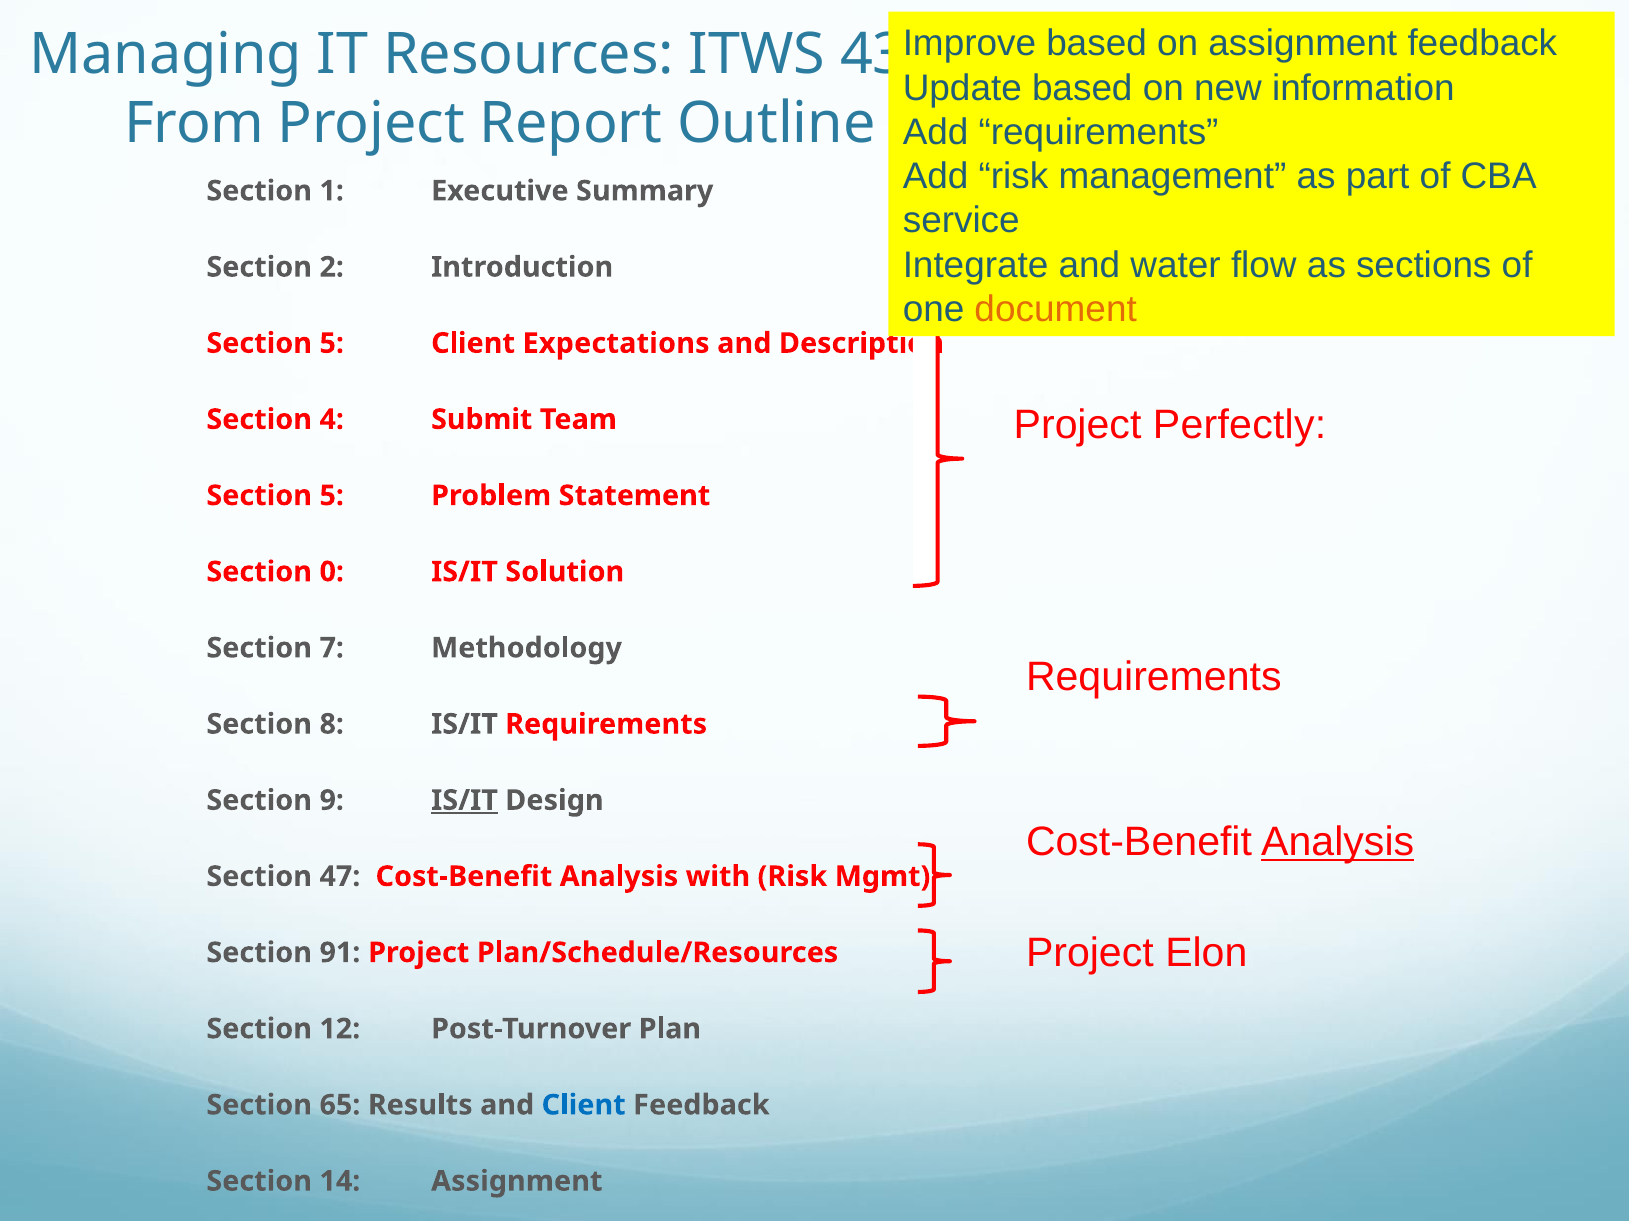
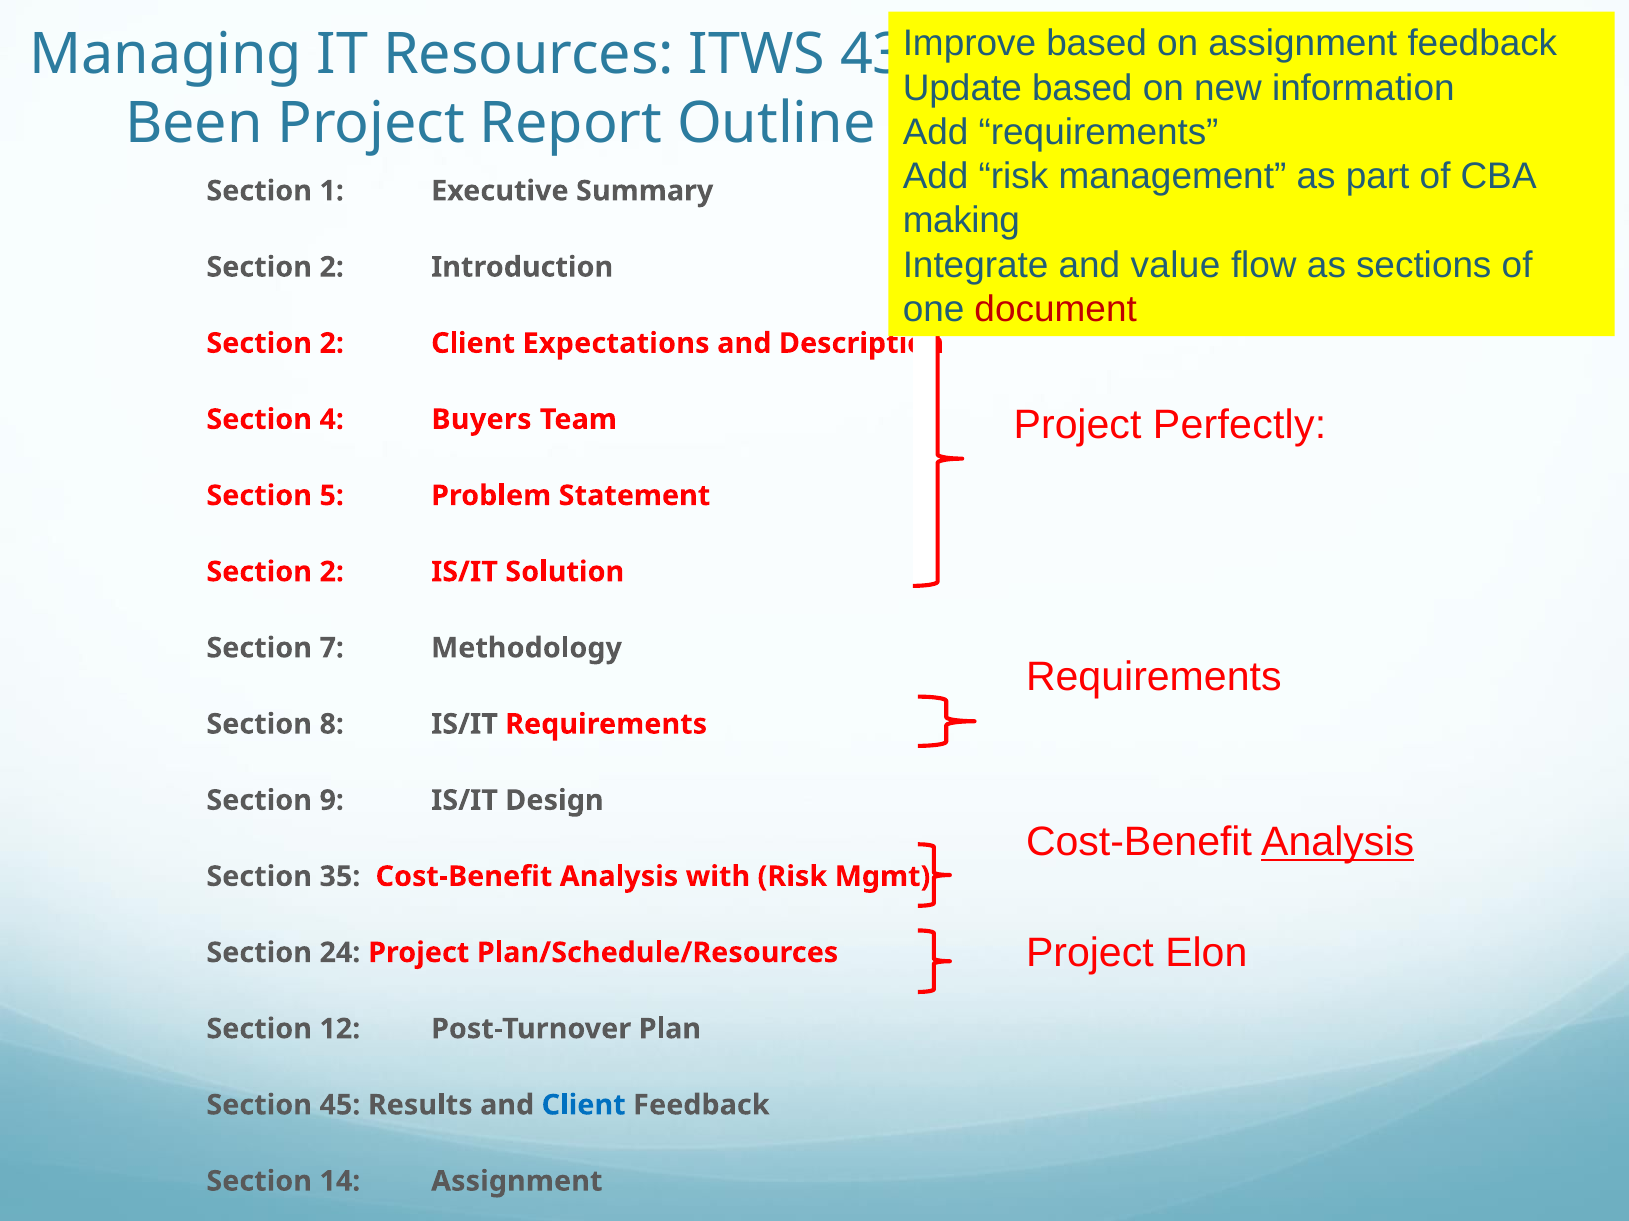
From: From -> Been (194, 123)
service: service -> making (961, 221)
water: water -> value (1175, 265)
document colour: orange -> red (1056, 310)
5: 5 -> 2 (332, 343)
Submit: Submit -> Buyers (482, 420)
0: 0 -> 2 (332, 572)
IS/IT underline: present -> none (465, 801)
47: 47 -> 35 (340, 877)
91: 91 -> 24 (340, 953)
65: 65 -> 45 (340, 1106)
